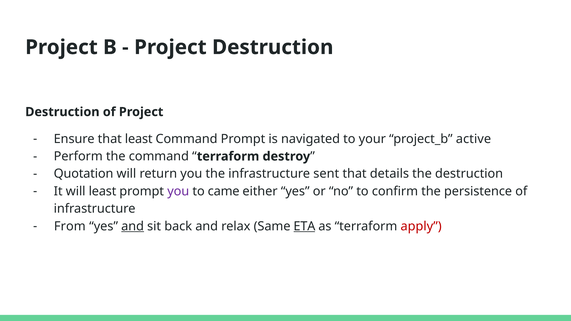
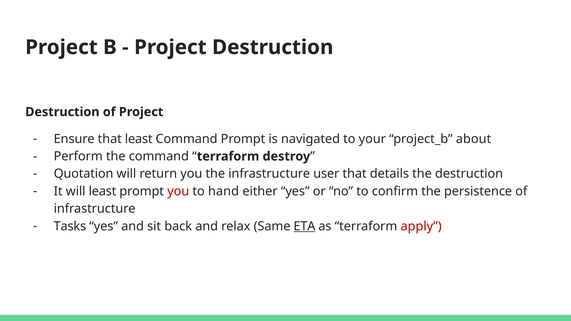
active: active -> about (474, 139)
sent: sent -> user (326, 174)
you colour: purple -> red (178, 191)
came: came -> hand (224, 191)
From: From -> Tasks (70, 226)
and underline: present -> none (133, 226)
